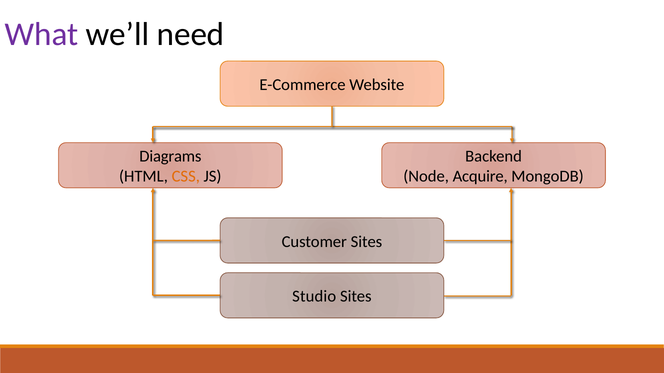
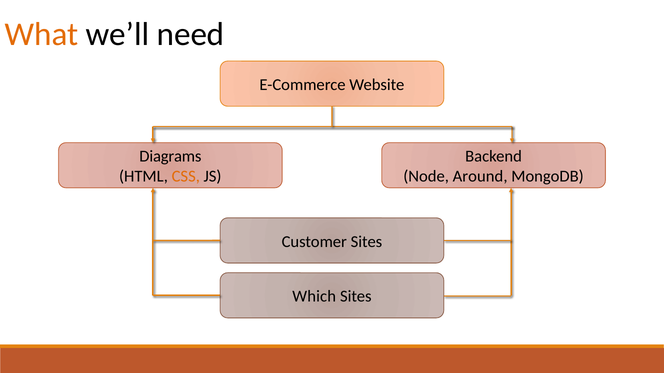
What colour: purple -> orange (42, 35)
Acquire: Acquire -> Around (480, 177)
Studio: Studio -> Which (314, 297)
